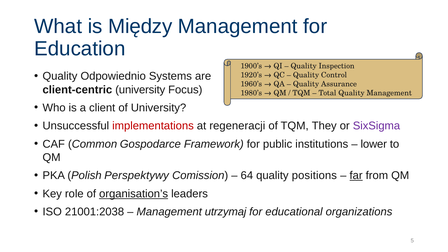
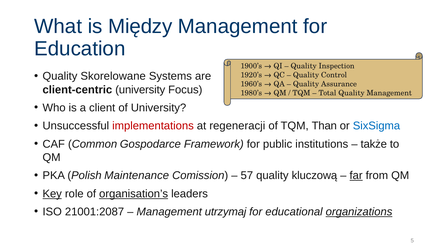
Odpowiednio: Odpowiednio -> Skorelowane (113, 76)
They: They -> Than (324, 126)
SixSigma colour: purple -> blue (376, 126)
lower: lower -> także (374, 144)
Perspektywy: Perspektywy -> Maintenance (137, 176)
64: 64 -> 57 (247, 176)
positions: positions -> kluczową (314, 176)
Key underline: none -> present (52, 194)
21001:2038: 21001:2038 -> 21001:2087 (95, 212)
organizations underline: none -> present (359, 212)
